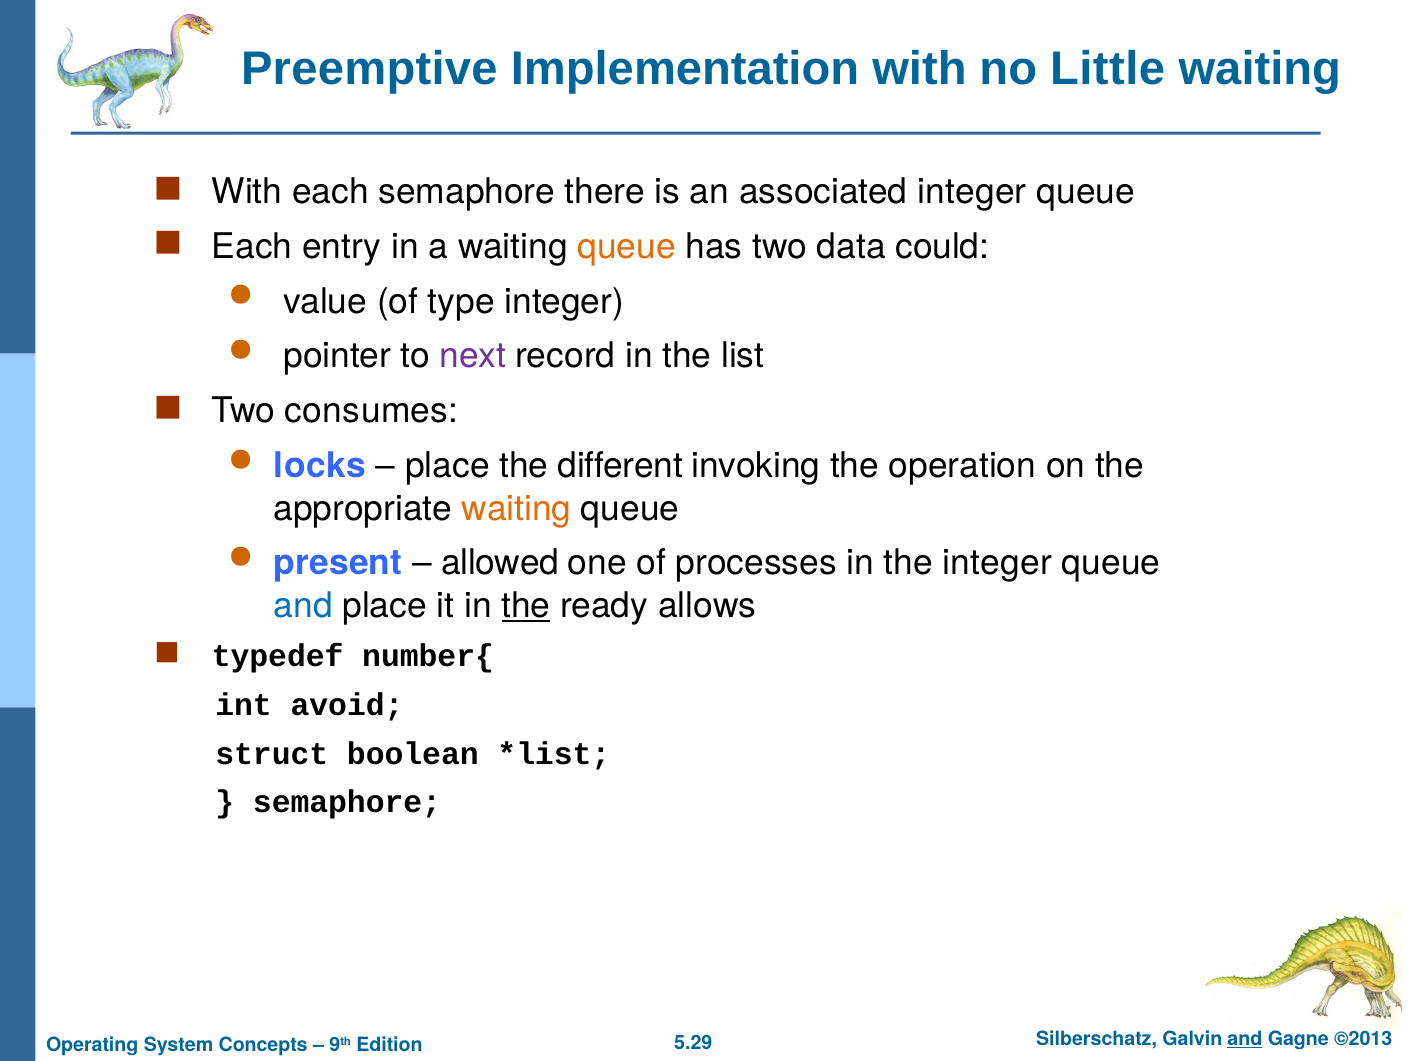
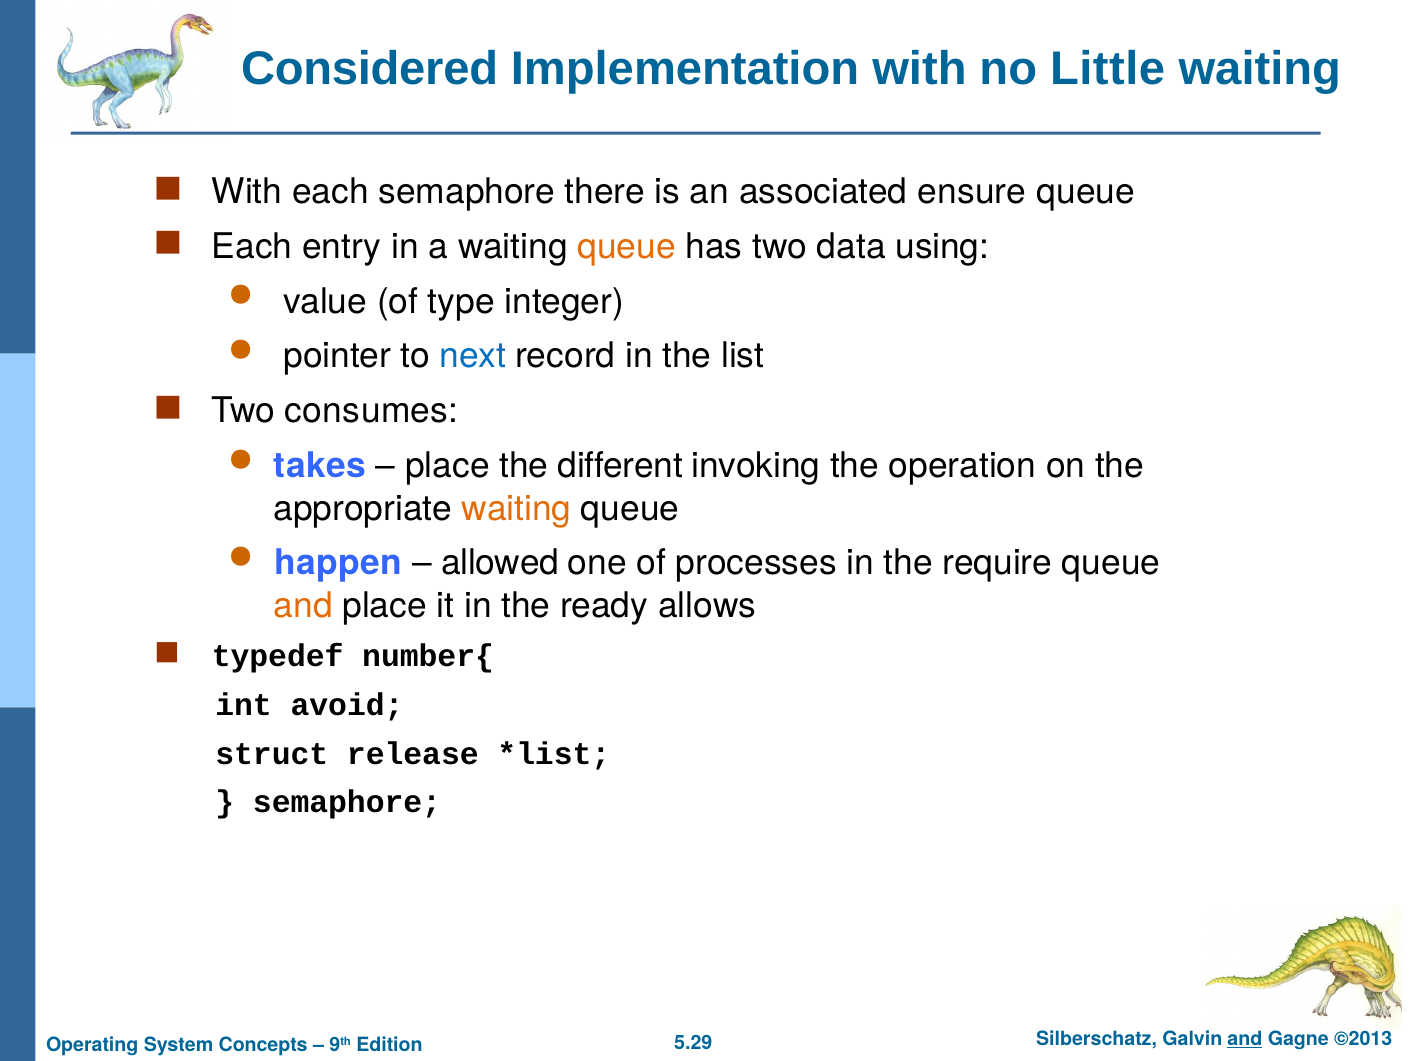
Preemptive: Preemptive -> Considered (370, 69)
associated integer: integer -> ensure (972, 192)
could: could -> using (942, 247)
next colour: purple -> blue (473, 356)
locks: locks -> takes (320, 466)
present: present -> happen (338, 563)
the integer: integer -> require (997, 563)
and colour: blue -> orange (303, 606)
the underline: present -> none (526, 606)
boolean: boolean -> release (413, 754)
